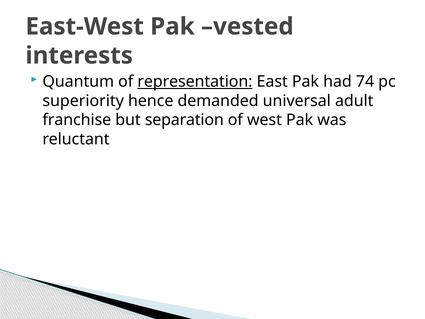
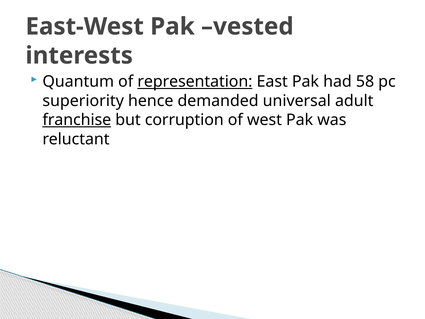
74: 74 -> 58 (365, 82)
franchise underline: none -> present (77, 120)
separation: separation -> corruption (184, 120)
